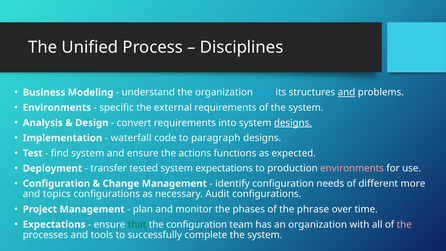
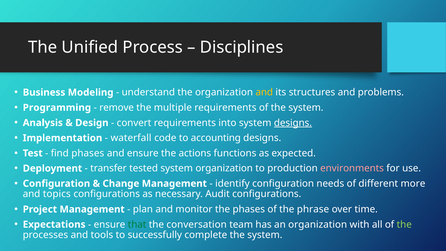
and colour: light blue -> yellow (264, 92)
and underline: present -> none (347, 92)
Environments: Environments -> Programming (57, 108)
specific: specific -> remove (117, 108)
external: external -> multiple (173, 108)
paragraph: paragraph -> accounting (216, 138)
find system: system -> phases (88, 153)
system expectations: expectations -> organization (224, 168)
the configuration: configuration -> conversation (197, 224)
the colour: pink -> light green (404, 224)
